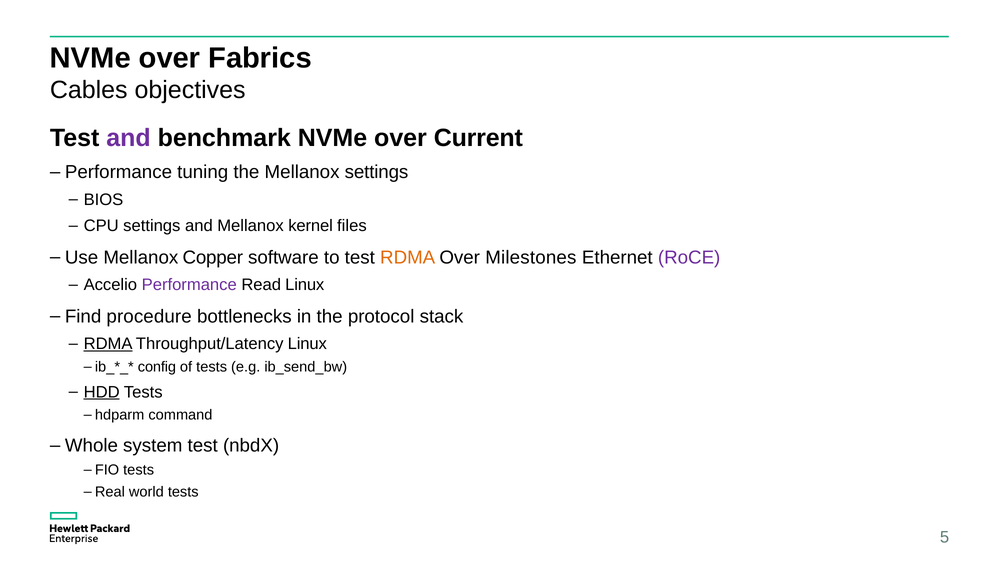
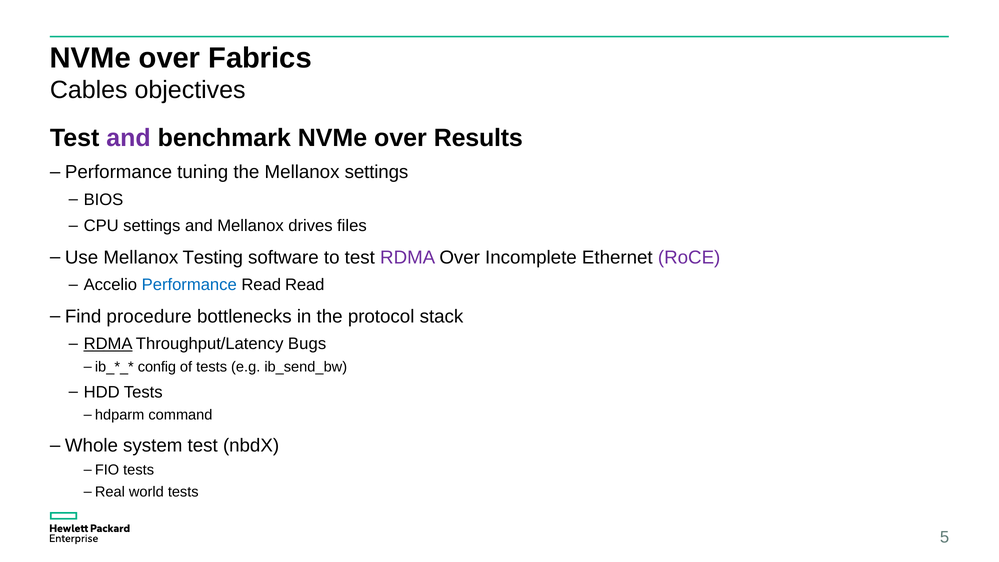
Current: Current -> Results (478, 138)
kernel: kernel -> drives (311, 226)
Copper: Copper -> Testing (213, 257)
RDMA colour: orange -> purple (408, 257)
Milestones: Milestones -> Incomplete (531, 257)
Performance colour: purple -> blue (189, 285)
Read Linux: Linux -> Read (305, 285)
Throughput/Latency Linux: Linux -> Bugs (307, 344)
HDD underline: present -> none (102, 392)
